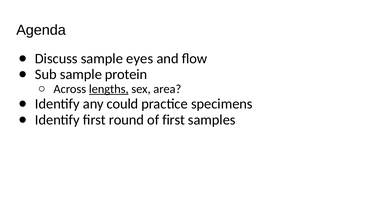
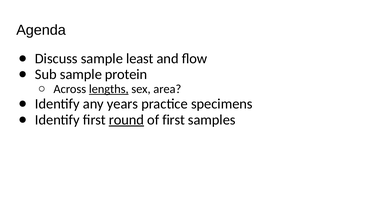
eyes: eyes -> least (140, 58)
could: could -> years (122, 104)
round underline: none -> present (126, 120)
